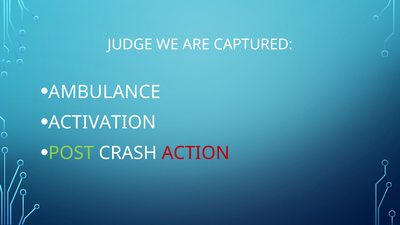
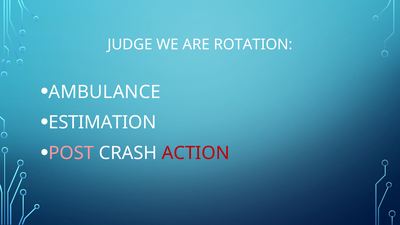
CAPTURED: CAPTURED -> ROTATION (253, 44)
ACTIVATION: ACTIVATION -> ESTIMATION (102, 123)
POST colour: light green -> pink (71, 153)
